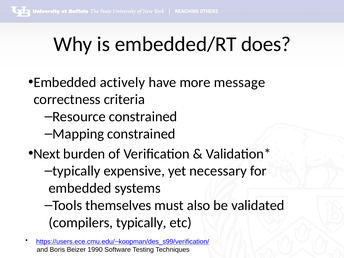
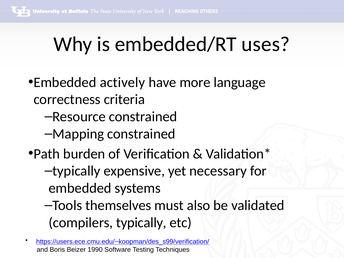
does: does -> uses (266, 44)
message: message -> language (240, 82)
Next: Next -> Path (47, 154)
